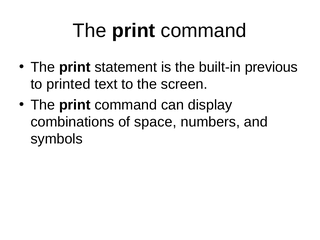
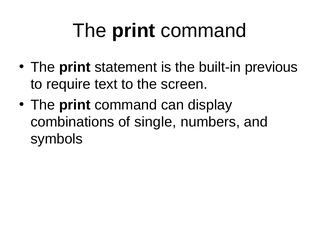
printed: printed -> require (68, 84)
space: space -> single (155, 122)
